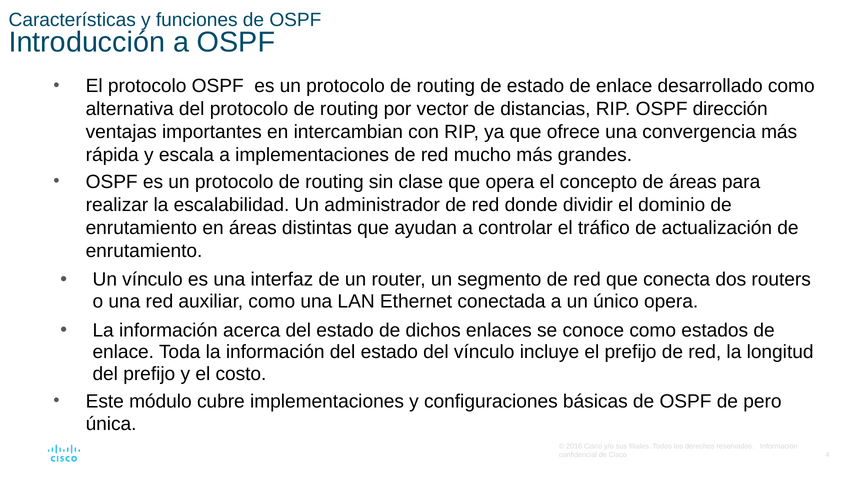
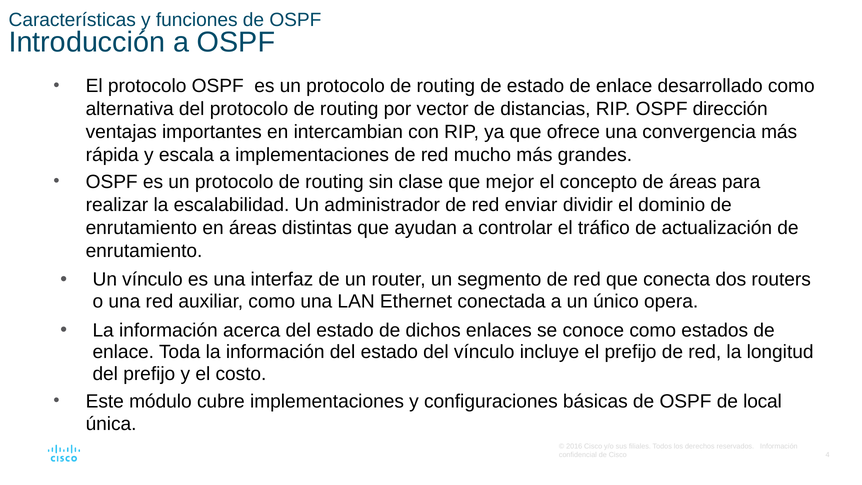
que opera: opera -> mejor (510, 182)
donde: donde -> enviar (531, 205)
pero: pero -> local (763, 401)
